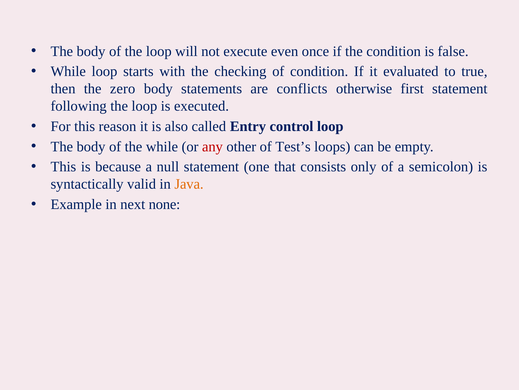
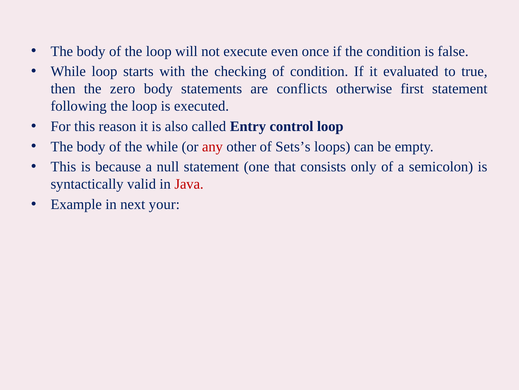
Test’s: Test’s -> Sets’s (293, 146)
Java colour: orange -> red (189, 184)
none: none -> your (164, 204)
